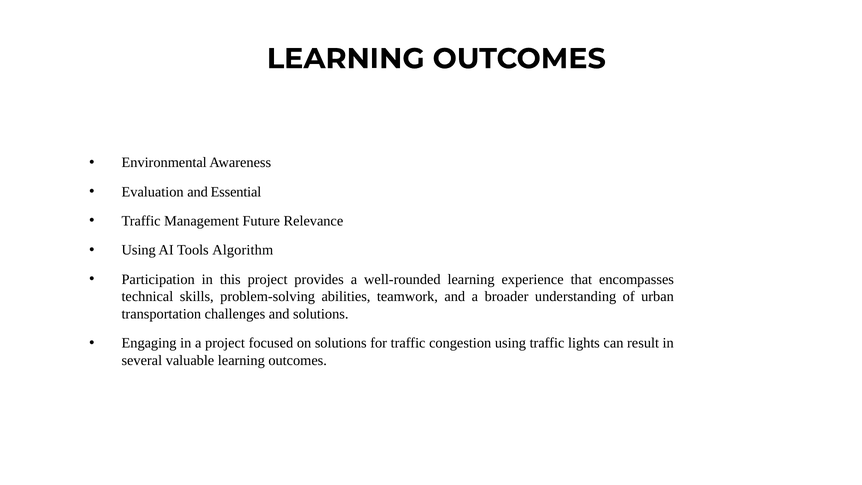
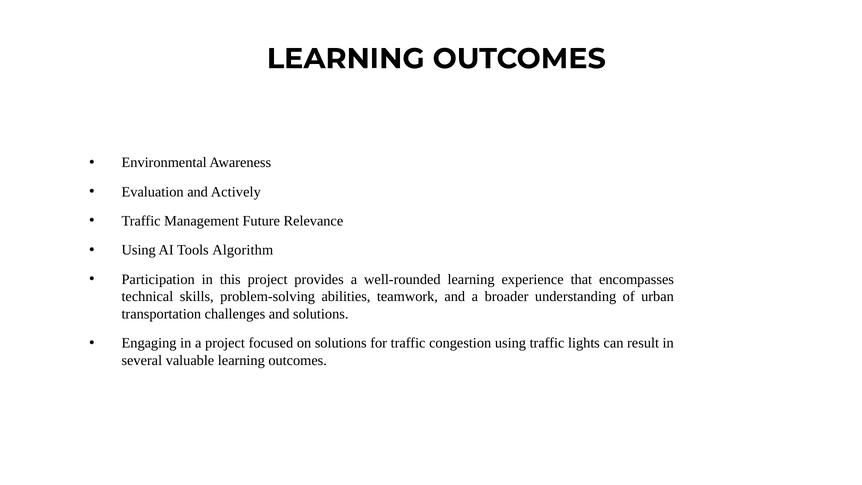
Essential: Essential -> Actively (236, 192)
